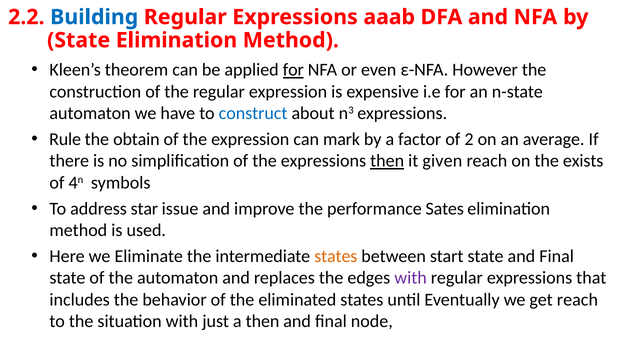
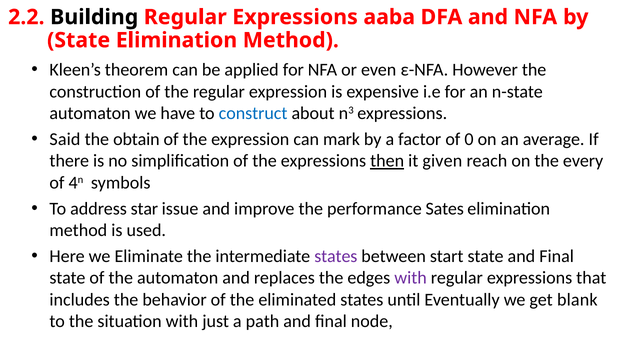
Building colour: blue -> black (94, 17)
aaab: aaab -> aaba (389, 17)
for underline: present -> none (293, 70)
Rule: Rule -> Said (65, 139)
2: 2 -> 0 (469, 139)
exists: exists -> every (583, 161)
states colour: orange -> purple (336, 256)
get reach: reach -> blank (577, 299)
a then: then -> path (262, 321)
